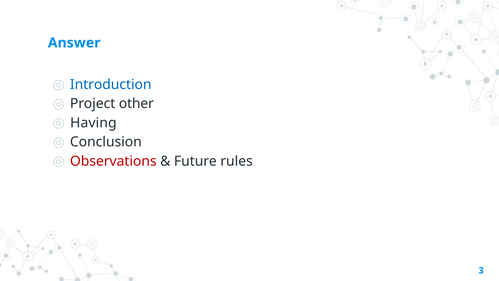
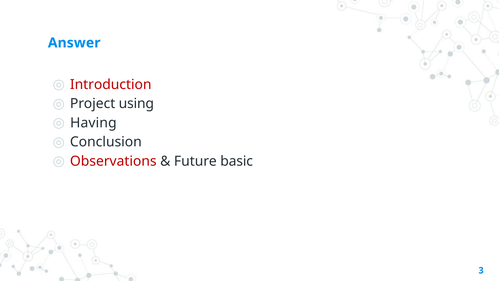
Introduction colour: blue -> red (111, 84)
other: other -> using (136, 104)
rules: rules -> basic (237, 161)
